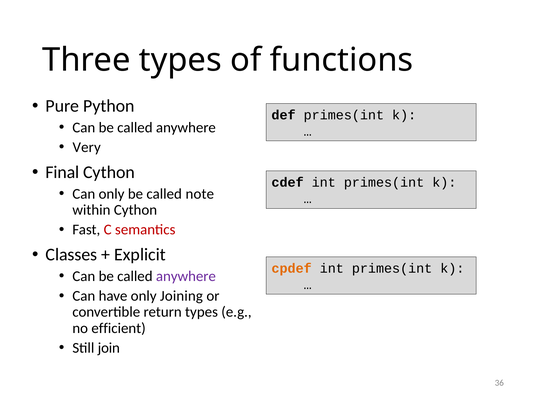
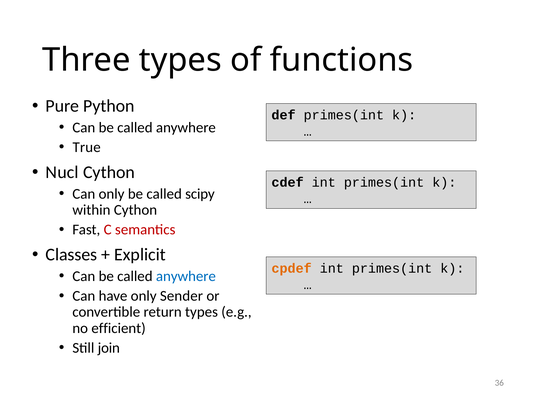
Very: Very -> True (87, 147)
Final: Final -> Nucl (62, 172)
note: note -> scipy (200, 194)
anywhere colour: purple -> blue (186, 276)
Joining: Joining -> Sender (181, 296)
